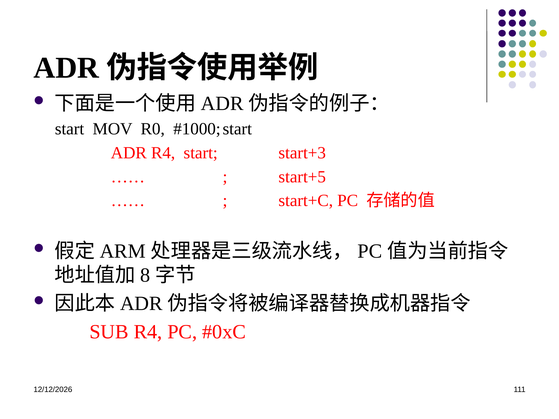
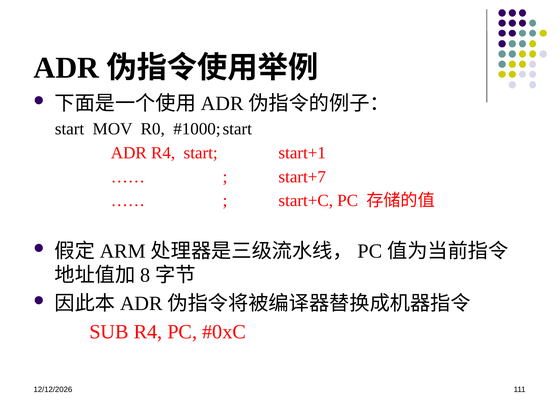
start+3: start+3 -> start+1 (302, 153)
start+5: start+5 -> start+7 (302, 177)
